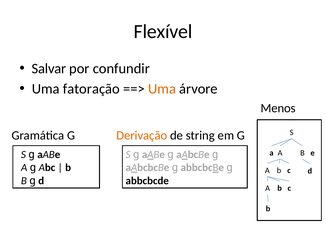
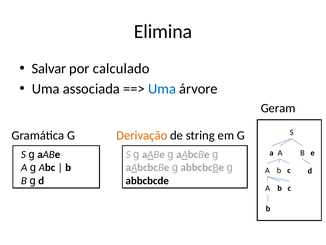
Flexível: Flexível -> Elimina (163, 32)
confundir: confundir -> calculado (121, 68)
fatoração: fatoração -> associada (91, 89)
Uma colour: orange -> blue (162, 89)
Menos: Menos -> Geram (278, 108)
